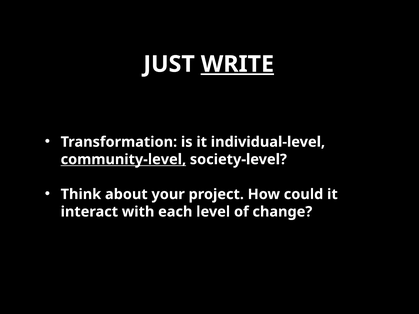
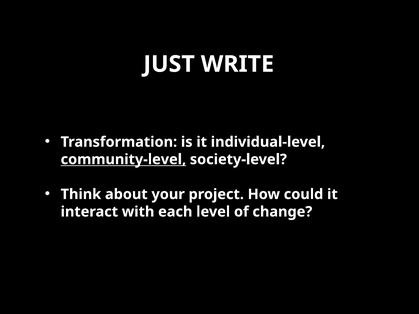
WRITE underline: present -> none (237, 64)
